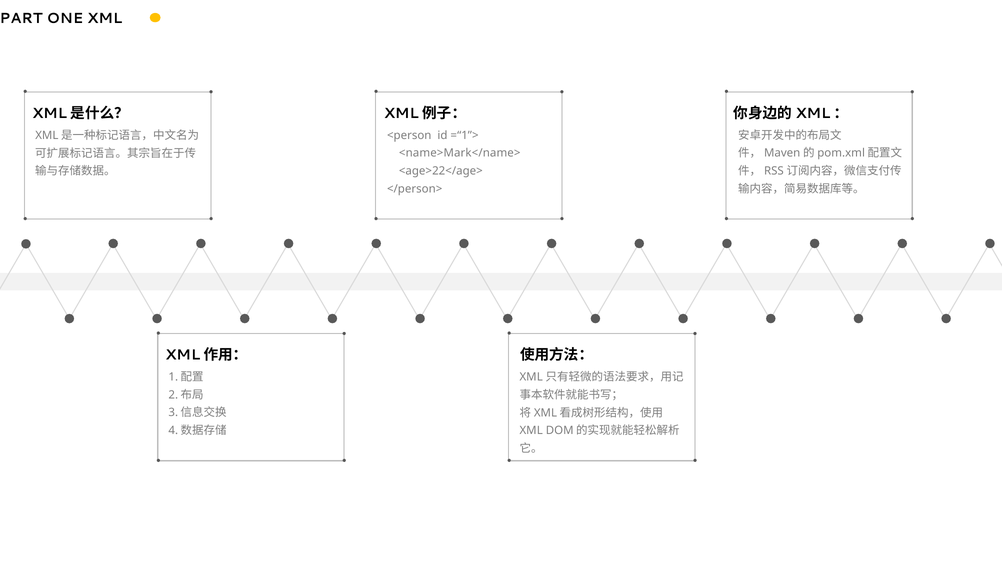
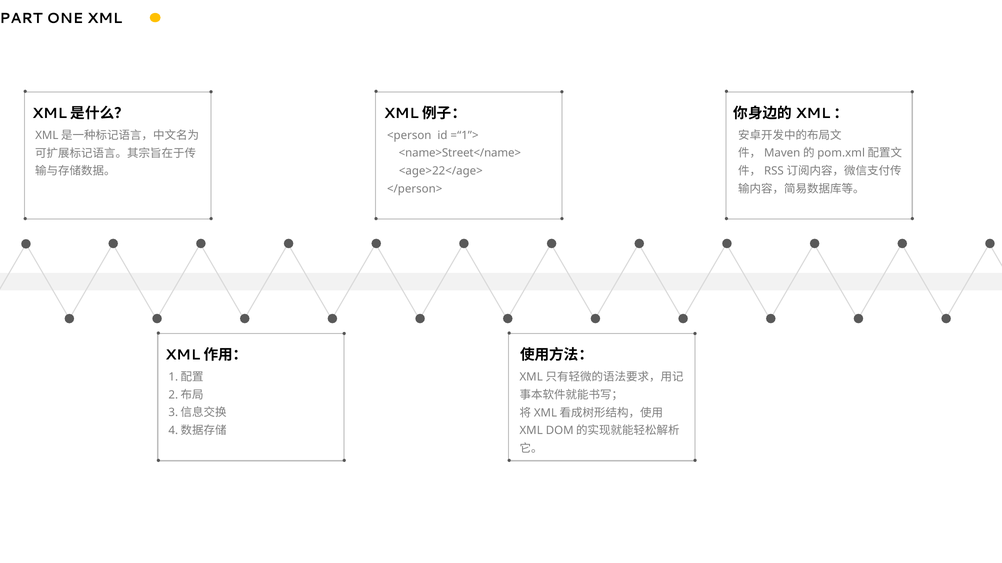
<name>Mark</name>: <name>Mark</name> -> <name>Street</name> (460, 153)
